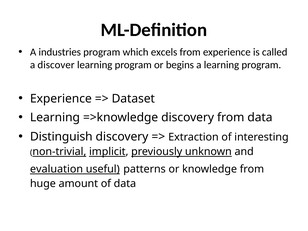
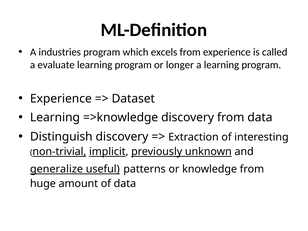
discover: discover -> evaluate (56, 65)
begins: begins -> longer (180, 65)
evaluation: evaluation -> generalize (57, 169)
